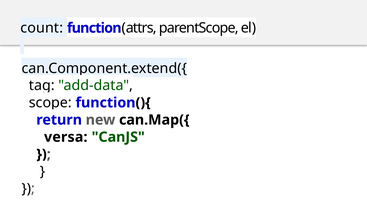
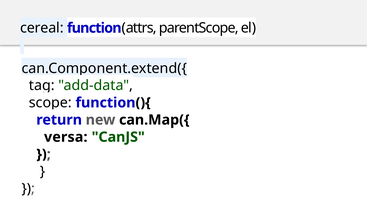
count: count -> cereal (42, 28)
